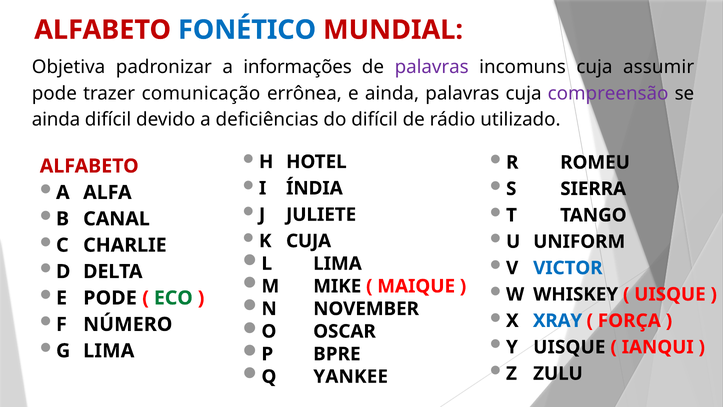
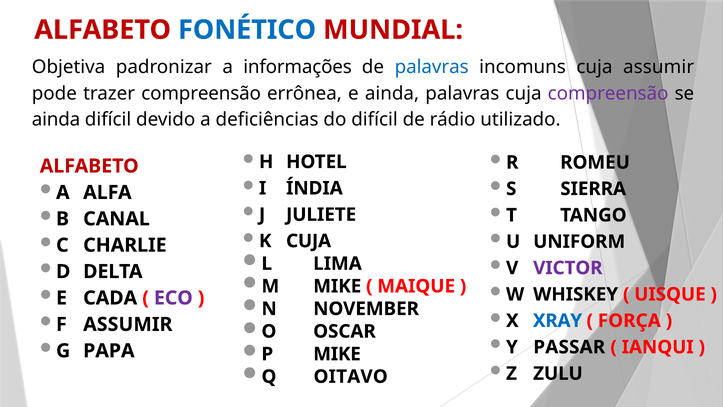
palavras colour: purple -> blue (432, 67)
trazer comunicação: comunicação -> compreensão (201, 93)
VICTOR colour: blue -> purple (568, 268)
E PODE: PODE -> CADA (110, 298)
ECO colour: green -> purple (173, 298)
F NÚMERO: NÚMERO -> ASSUMIR (128, 324)
Y UISQUE: UISQUE -> PASSAR (569, 347)
G LIMA: LIMA -> PAPA (109, 351)
P BPRE: BPRE -> MIKE (337, 354)
YANKEE: YANKEE -> OITAVO (351, 376)
